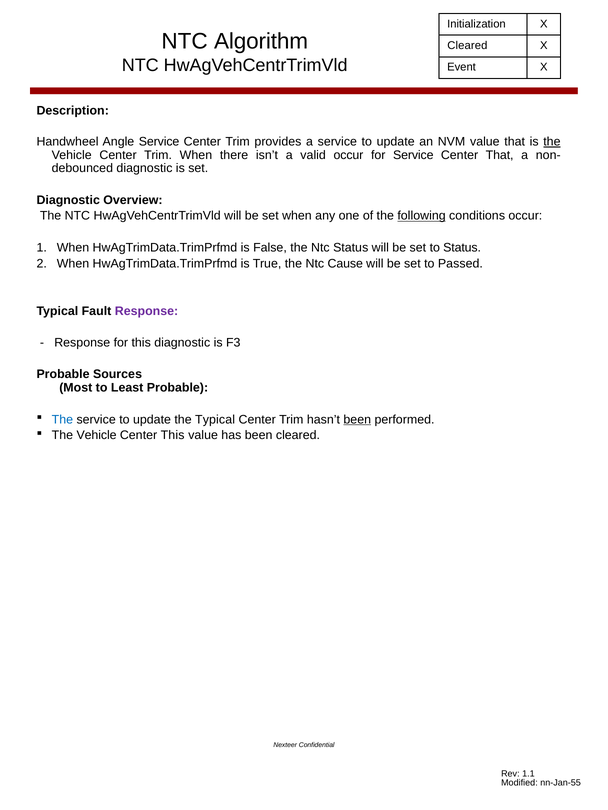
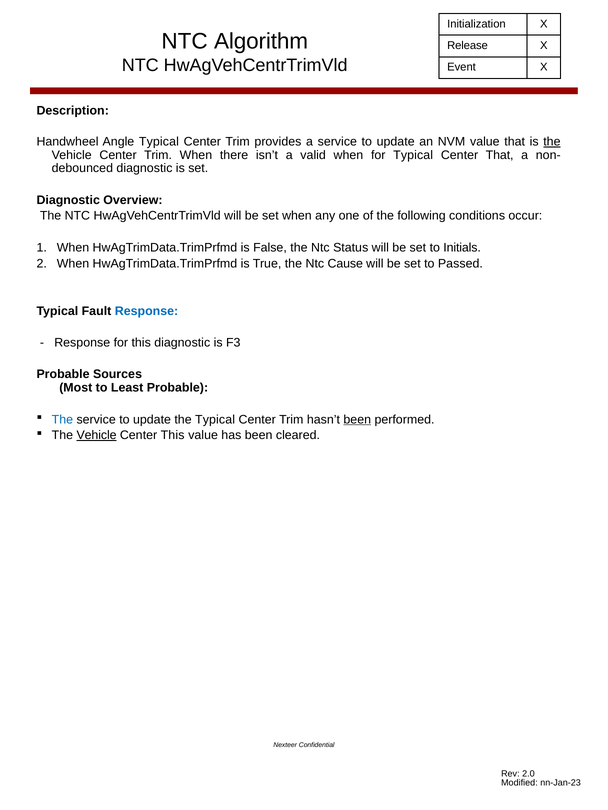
Cleared: Cleared -> Release (468, 46)
Angle Service: Service -> Typical (159, 142)
valid occur: occur -> when (348, 155)
for Service: Service -> Typical (413, 155)
following underline: present -> none (422, 216)
to Status: Status -> Initials (462, 248)
Response colour: purple -> blue (147, 311)
Vehicle underline: none -> present (97, 436)
1.1: 1.1 -> 2.0 (528, 775)
nn-Jan-55: nn-Jan-55 -> nn-Jan-23 (561, 783)
